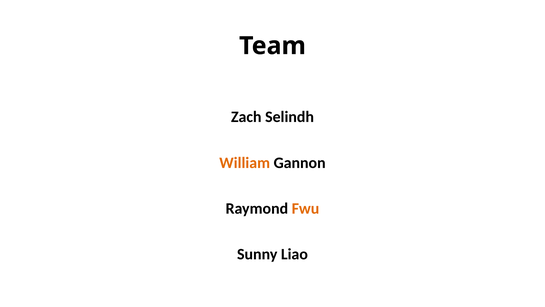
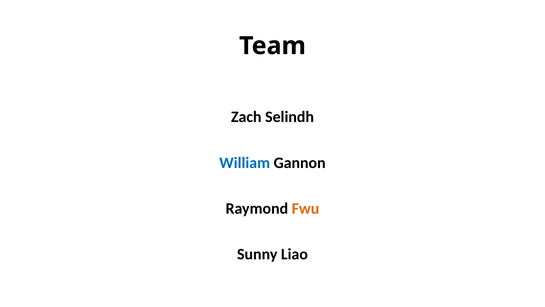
William colour: orange -> blue (245, 163)
